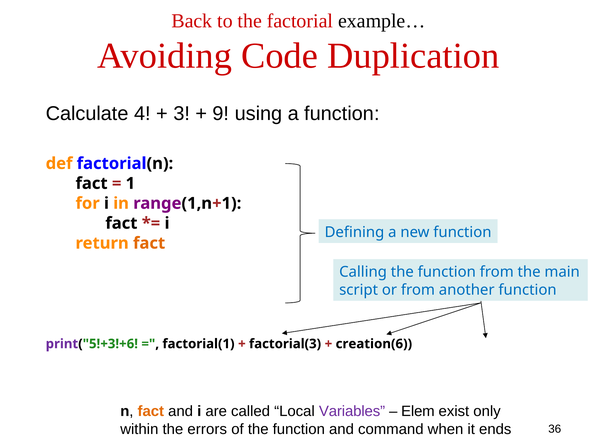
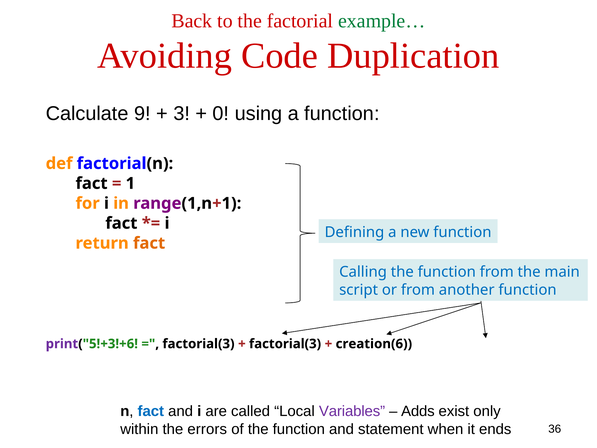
example… colour: black -> green (382, 21)
4: 4 -> 9 (142, 114)
9: 9 -> 0 (221, 114)
factorial(1: factorial(1 -> factorial(3 (198, 344)
fact colour: orange -> blue (151, 411)
Elem: Elem -> Adds (418, 411)
command: command -> statement (391, 429)
